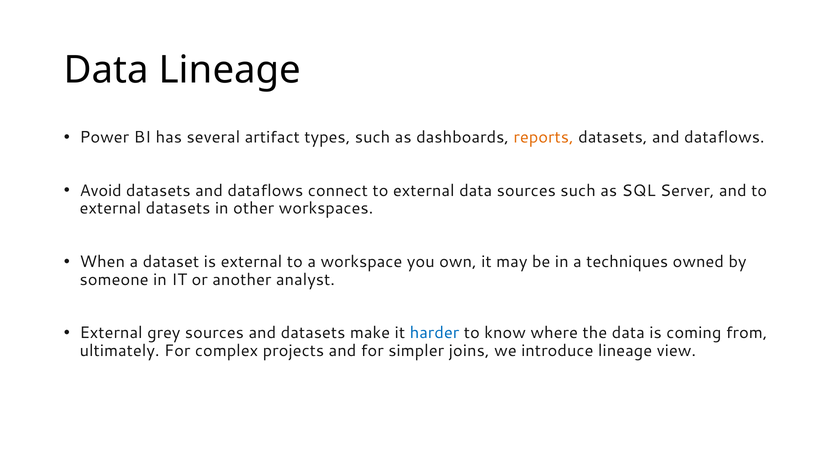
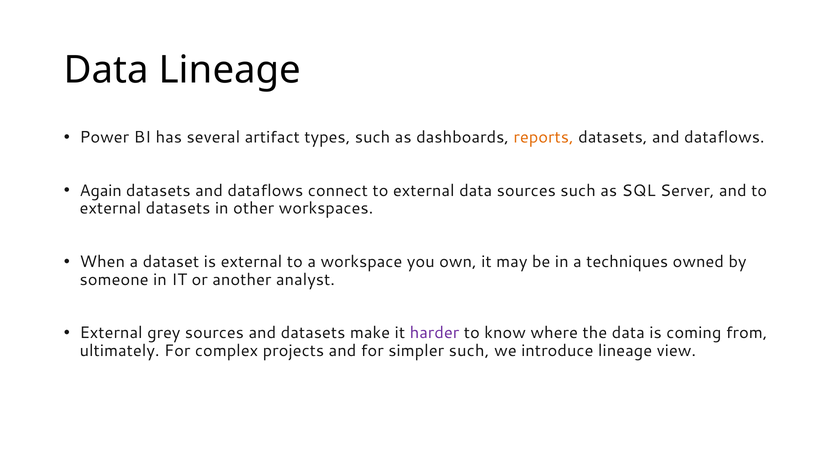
Avoid: Avoid -> Again (101, 191)
harder colour: blue -> purple (434, 333)
simpler joins: joins -> such (469, 351)
